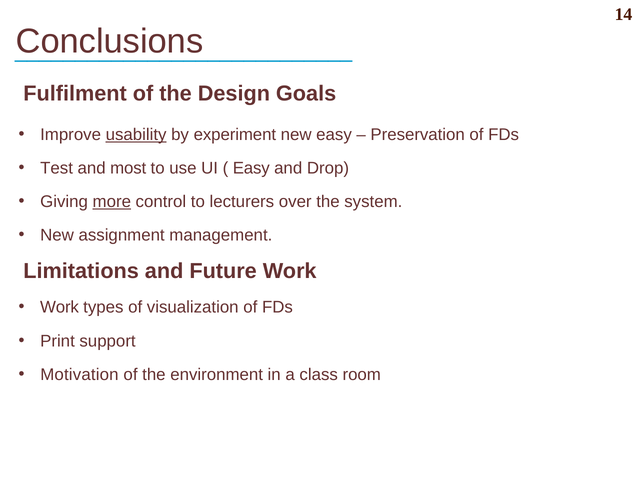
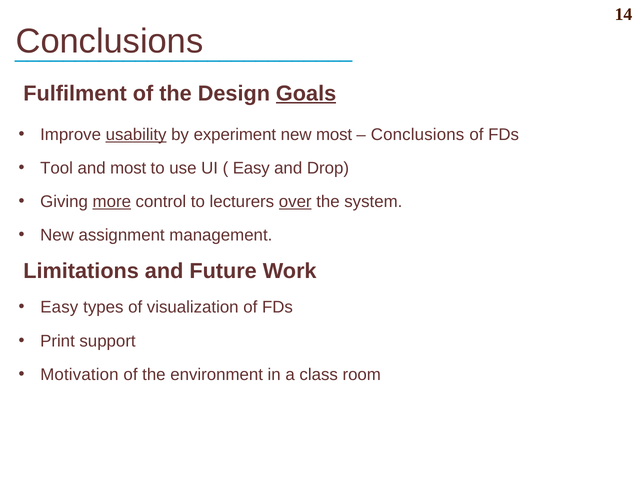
Goals underline: none -> present (306, 93)
new easy: easy -> most (334, 135)
Preservation: Preservation -> Conclusions (418, 135)
Test: Test -> Tool (57, 168)
over underline: none -> present (295, 202)
Work: Work -> Easy (59, 307)
